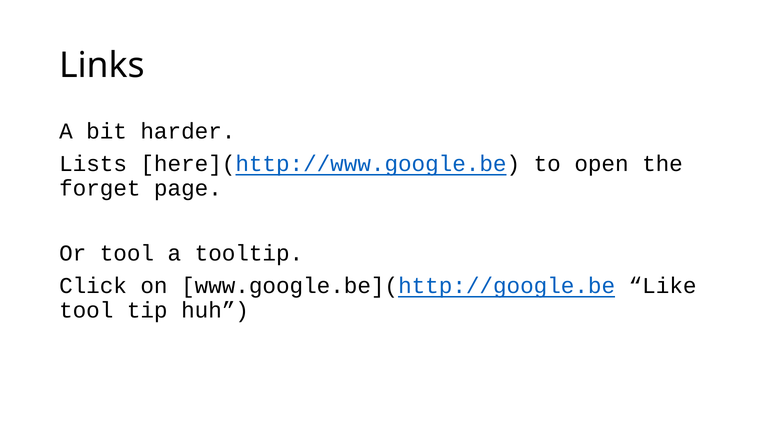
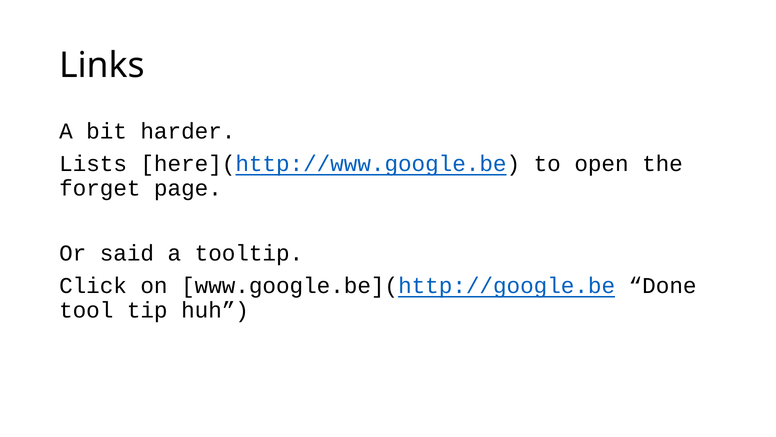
Or tool: tool -> said (127, 253)
Like: Like -> Done (663, 285)
